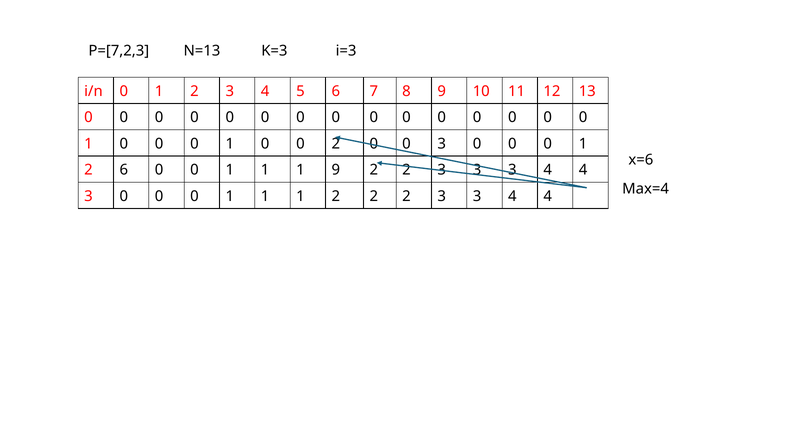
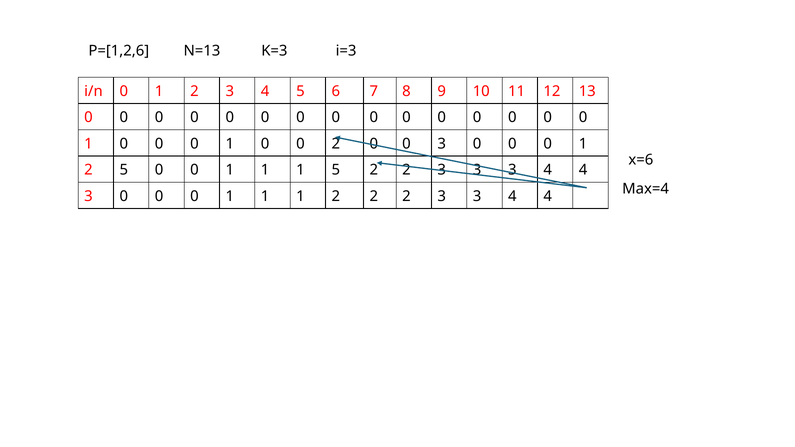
P=[7,2,3: P=[7,2,3 -> P=[1,2,6 (119, 51)
2 6: 6 -> 5 (124, 170)
1 9: 9 -> 5 (336, 170)
